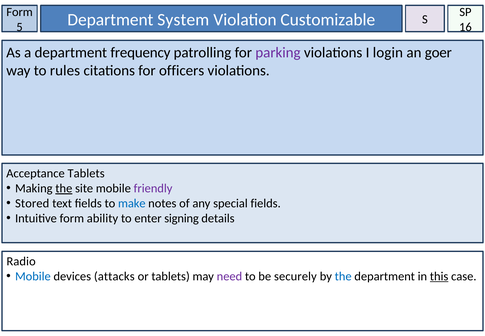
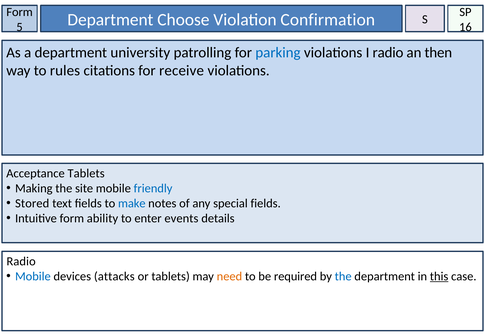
System: System -> Choose (183, 20)
Customizable: Customizable -> Confirmation (328, 20)
frequency: frequency -> university (140, 52)
parking colour: purple -> blue (278, 52)
I login: login -> radio (388, 52)
goer: goer -> then (438, 52)
officers: officers -> receive (182, 70)
the underline: present -> none (64, 188)
friendly colour: purple -> blue (153, 188)
signing: signing -> events (181, 218)
need colour: purple -> orange (229, 276)
securely: securely -> required (295, 276)
